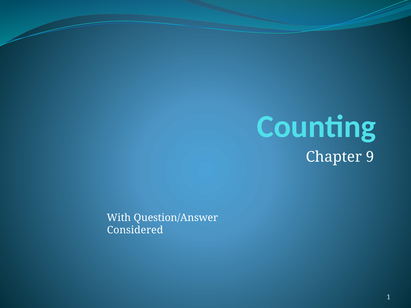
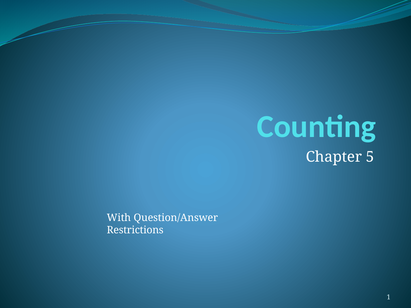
9: 9 -> 5 (370, 157)
Considered: Considered -> Restrictions (135, 230)
